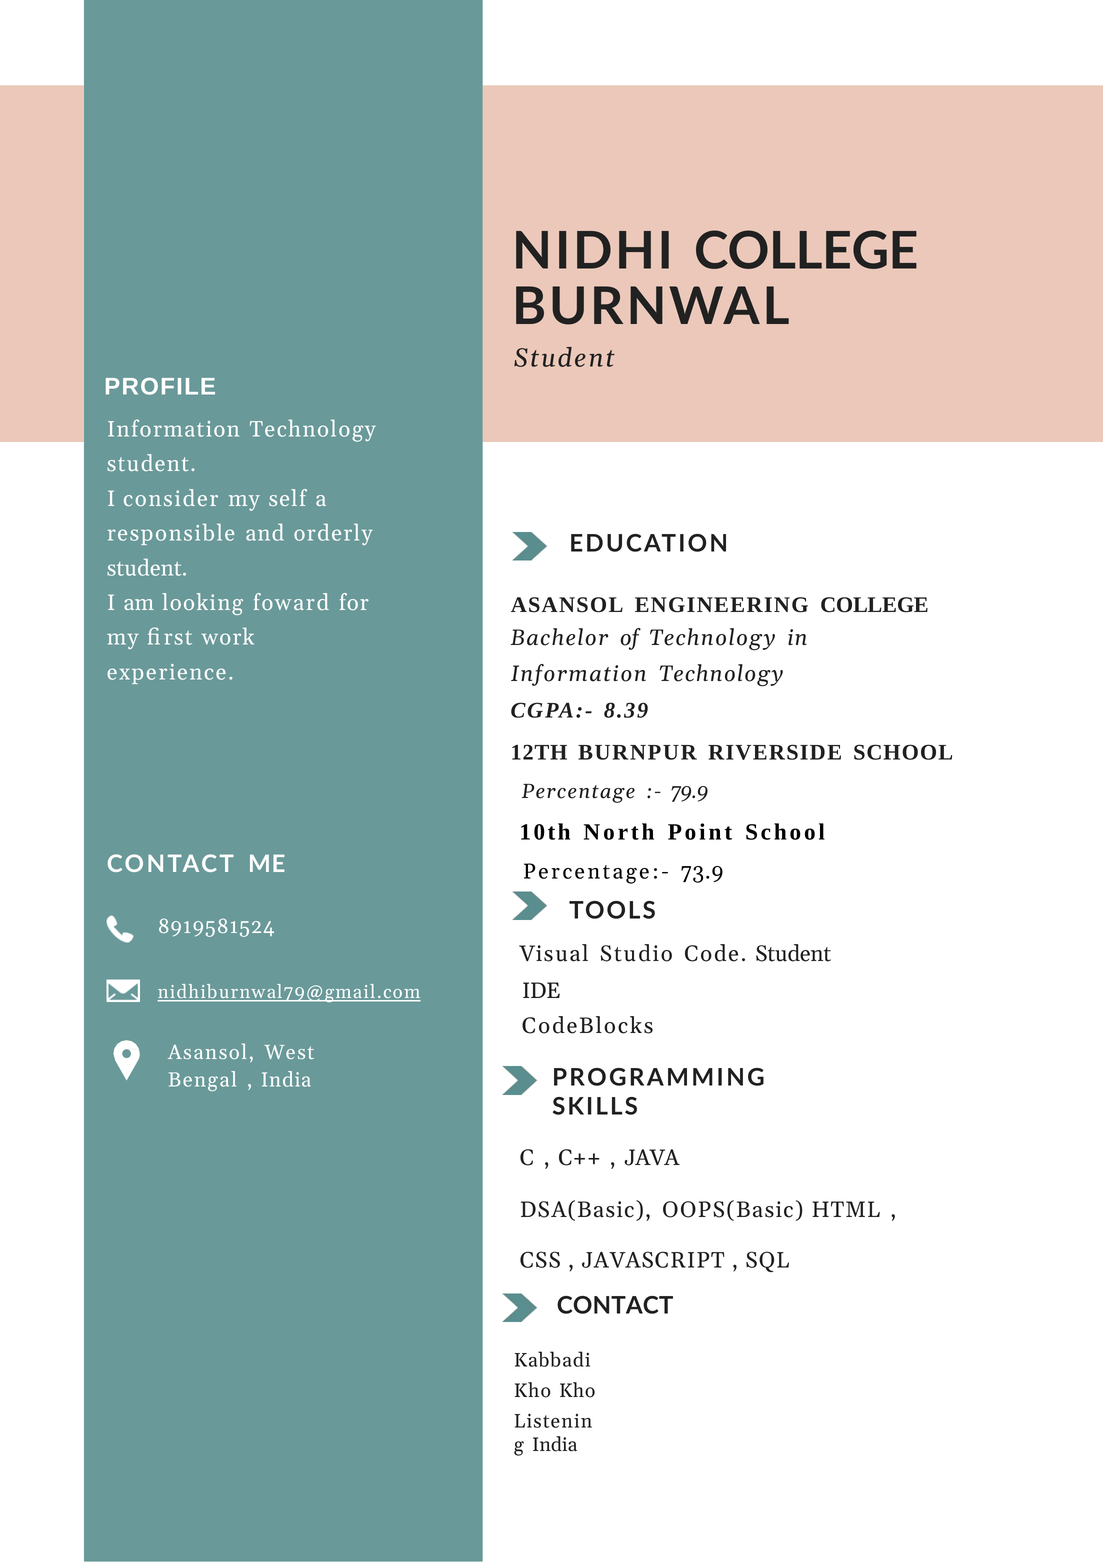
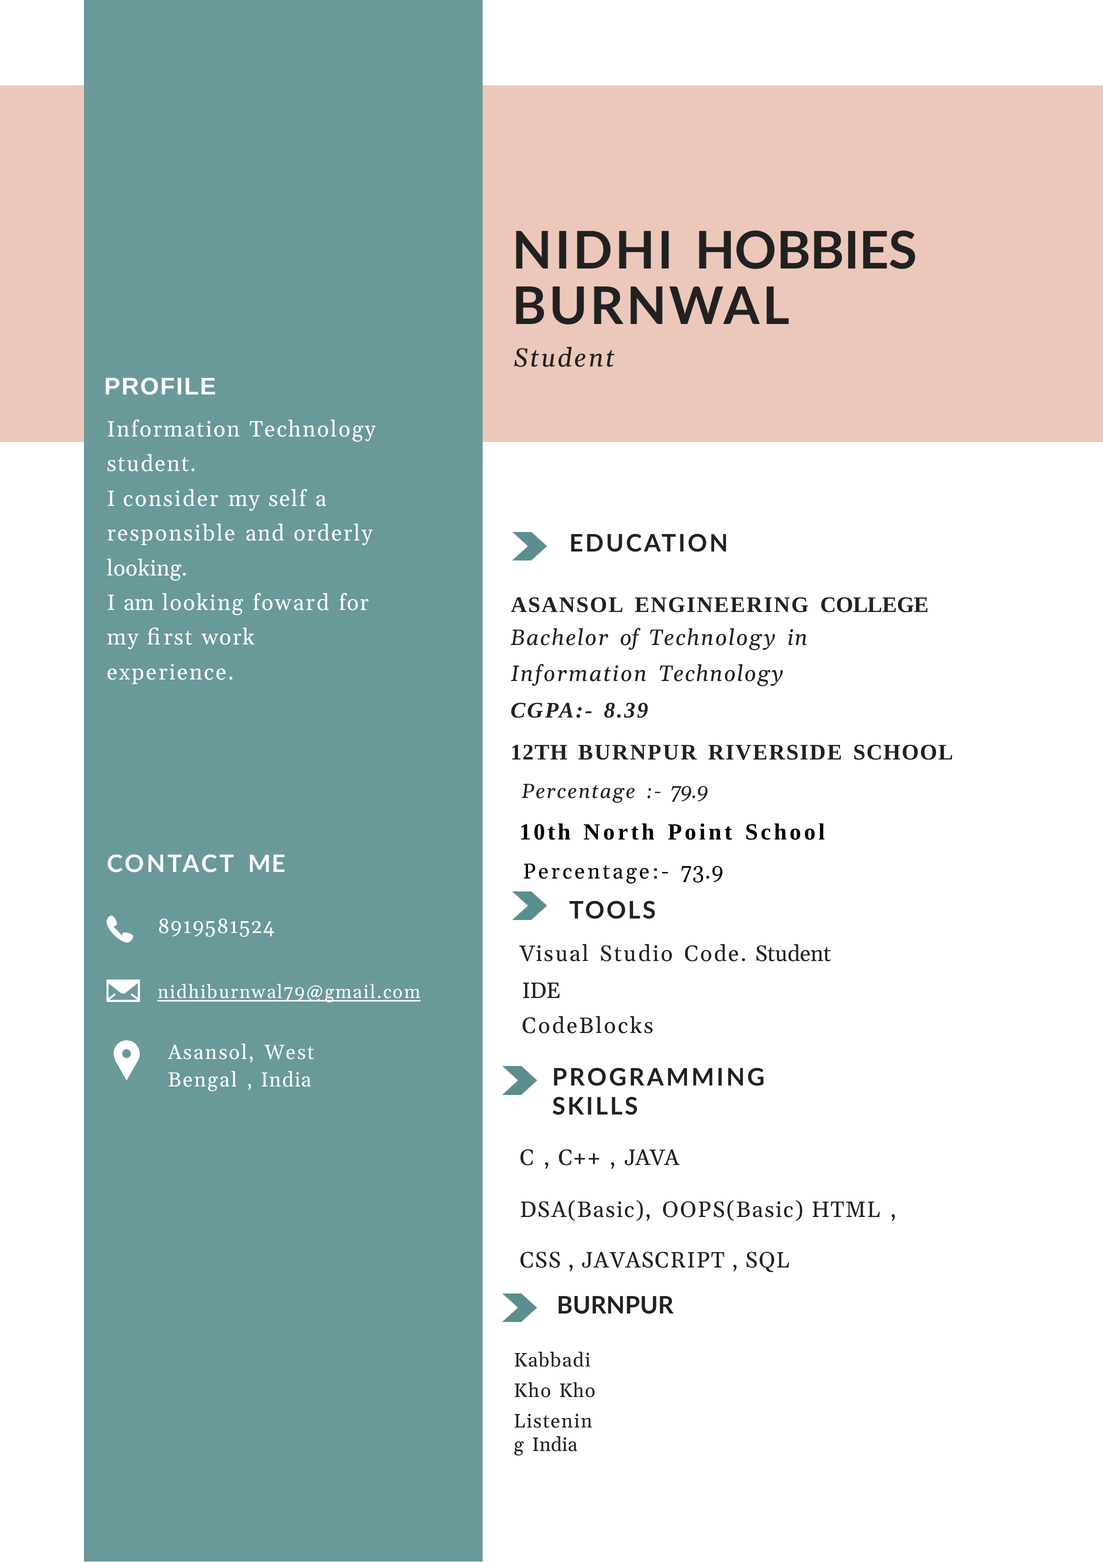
NIDHI COLLEGE: COLLEGE -> HOBBIES (806, 251)
student: student -> looking (147, 568)
CONTACT: CONTACT -> BURNPUR (615, 1305)
